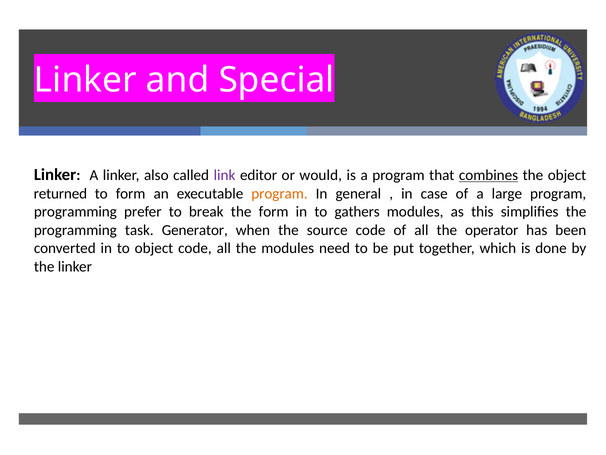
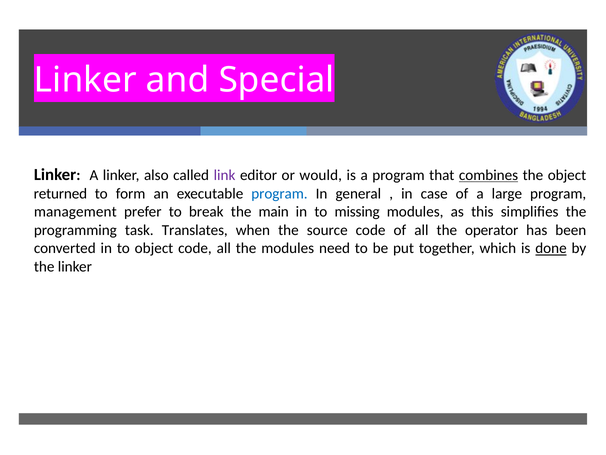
program colour: orange -> blue (279, 194)
programming: programming -> management (75, 212)
the form: form -> main (274, 212)
gathers: gathers -> missing (357, 212)
Generator: Generator -> Translates (195, 230)
done underline: none -> present (551, 248)
